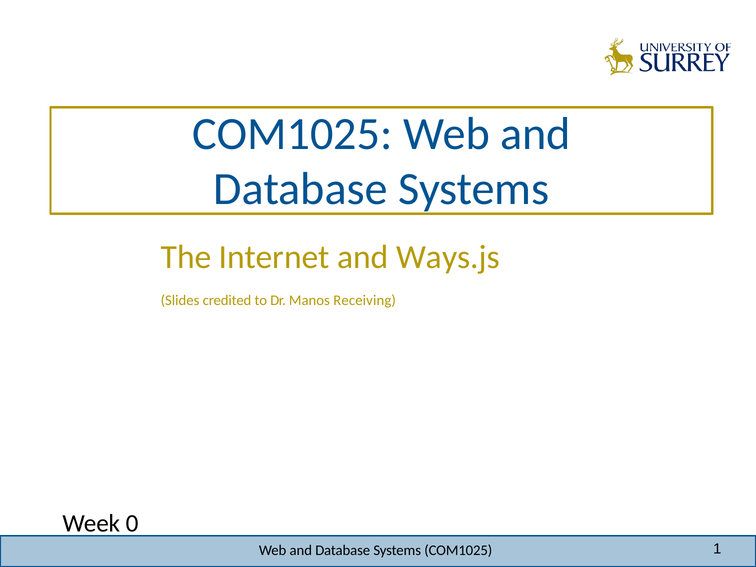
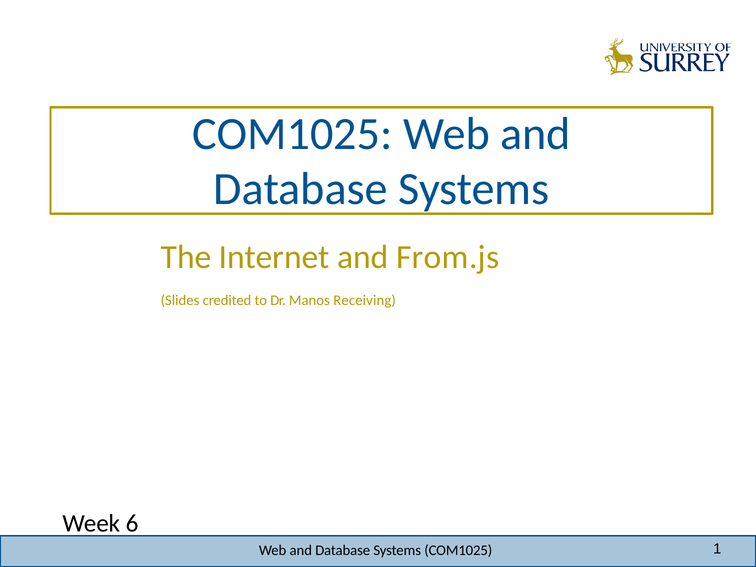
Ways.js: Ways.js -> From.js (448, 257)
0: 0 -> 6 (132, 524)
